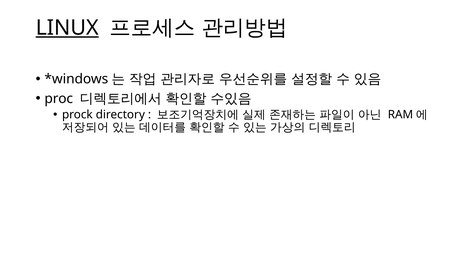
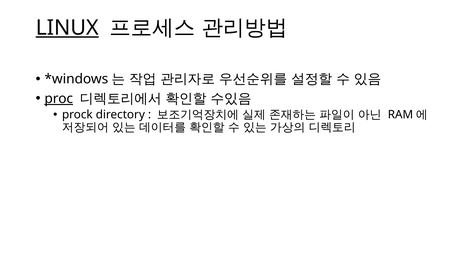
proc underline: none -> present (59, 99)
